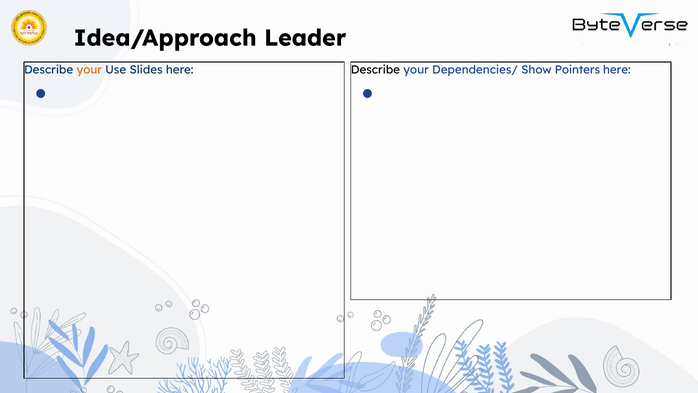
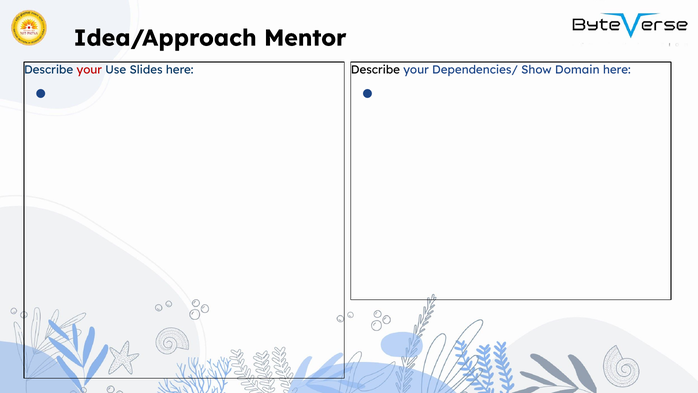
Leader: Leader -> Mentor (305, 38)
your colour: orange -> red (89, 70)
Pointers: Pointers -> Domain (577, 70)
